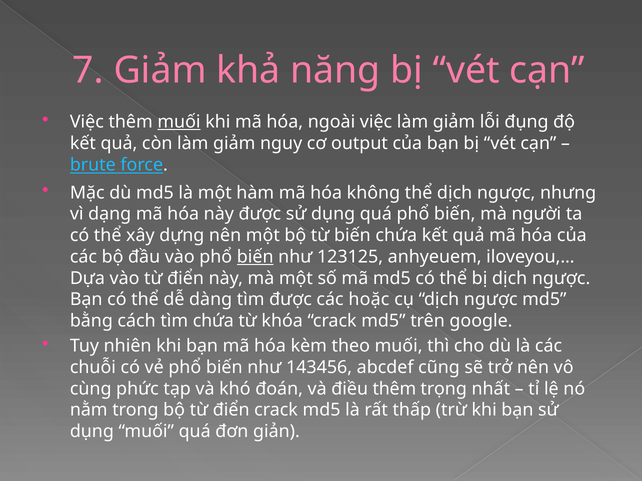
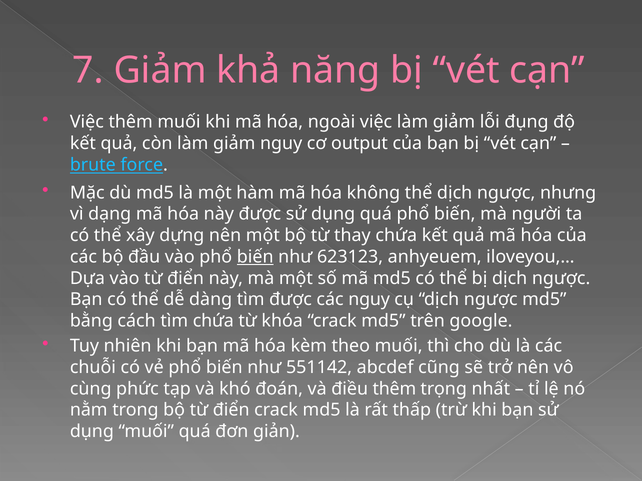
muối underline: present -> none (179, 122)
từ biến: biến -> thay (352, 236)
123125: 123125 -> 623123 (350, 257)
các hoặc: hoặc -> nguy (369, 300)
143456: 143456 -> 551142 (319, 368)
